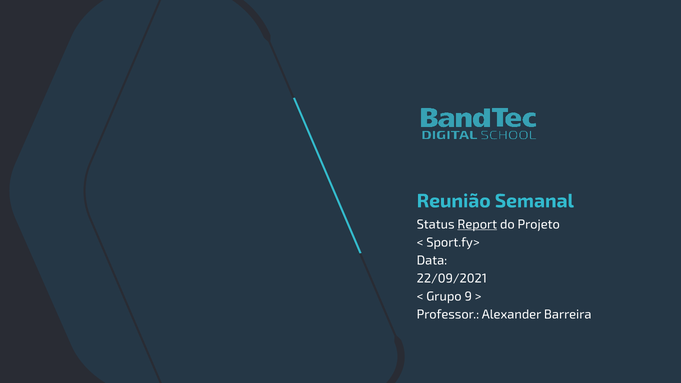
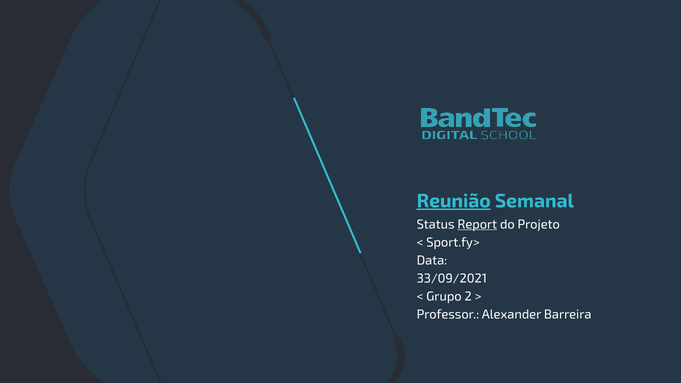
Reunião underline: none -> present (454, 201)
22/09/2021: 22/09/2021 -> 33/09/2021 (452, 278)
9: 9 -> 2 (468, 296)
